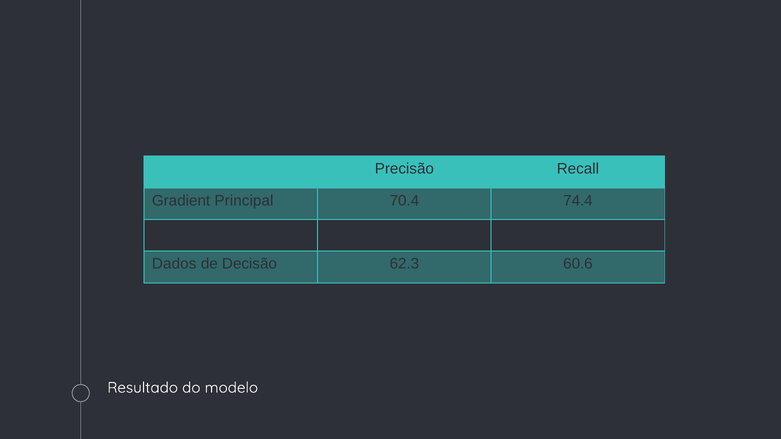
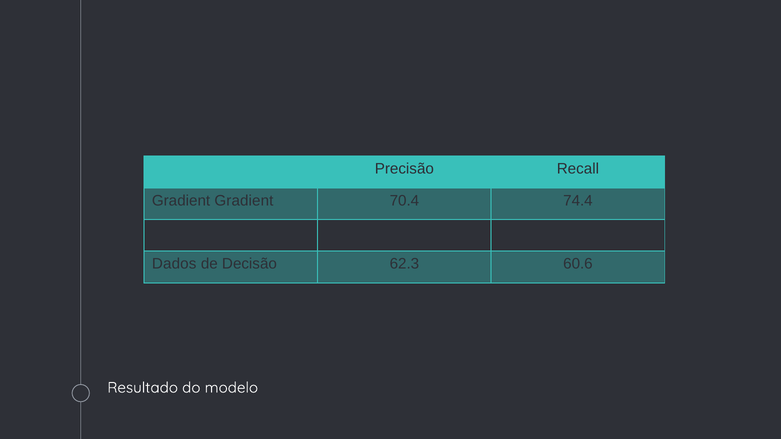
Gradient Principal: Principal -> Gradient (244, 201)
